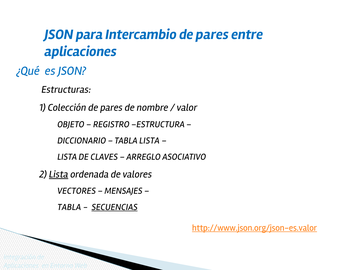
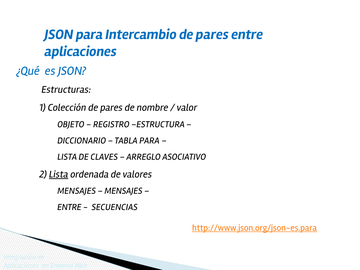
TABLA LISTA: LISTA -> PARA (149, 141)
VECTORES: VECTORES -> MENSAJES (77, 191)
TABLA: TABLA -> ENTRE (69, 207)
SECUENCIAS underline: present -> none (115, 207)
http://www.json.org/json-es.valor: http://www.json.org/json-es.valor -> http://www.json.org/json-es.para (254, 228)
